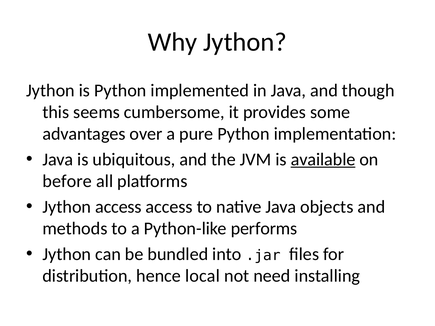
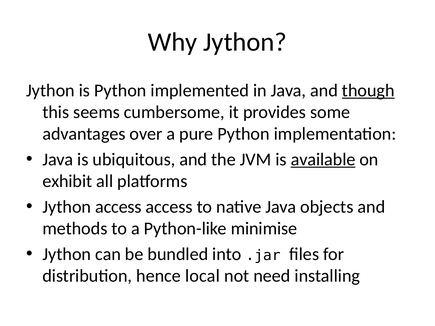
though underline: none -> present (368, 90)
before: before -> exhibit (67, 181)
performs: performs -> minimise (264, 229)
